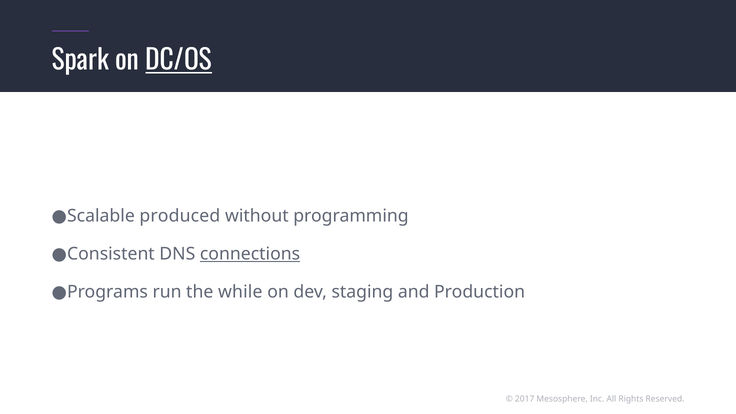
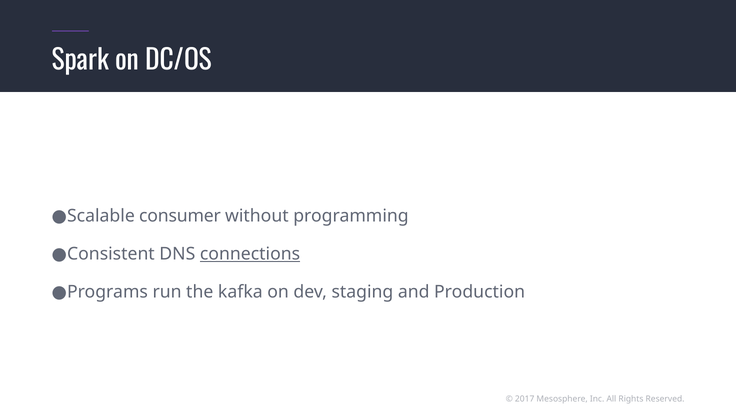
DC/OS underline: present -> none (179, 61)
produced: produced -> consumer (180, 216)
while: while -> kafka (240, 292)
